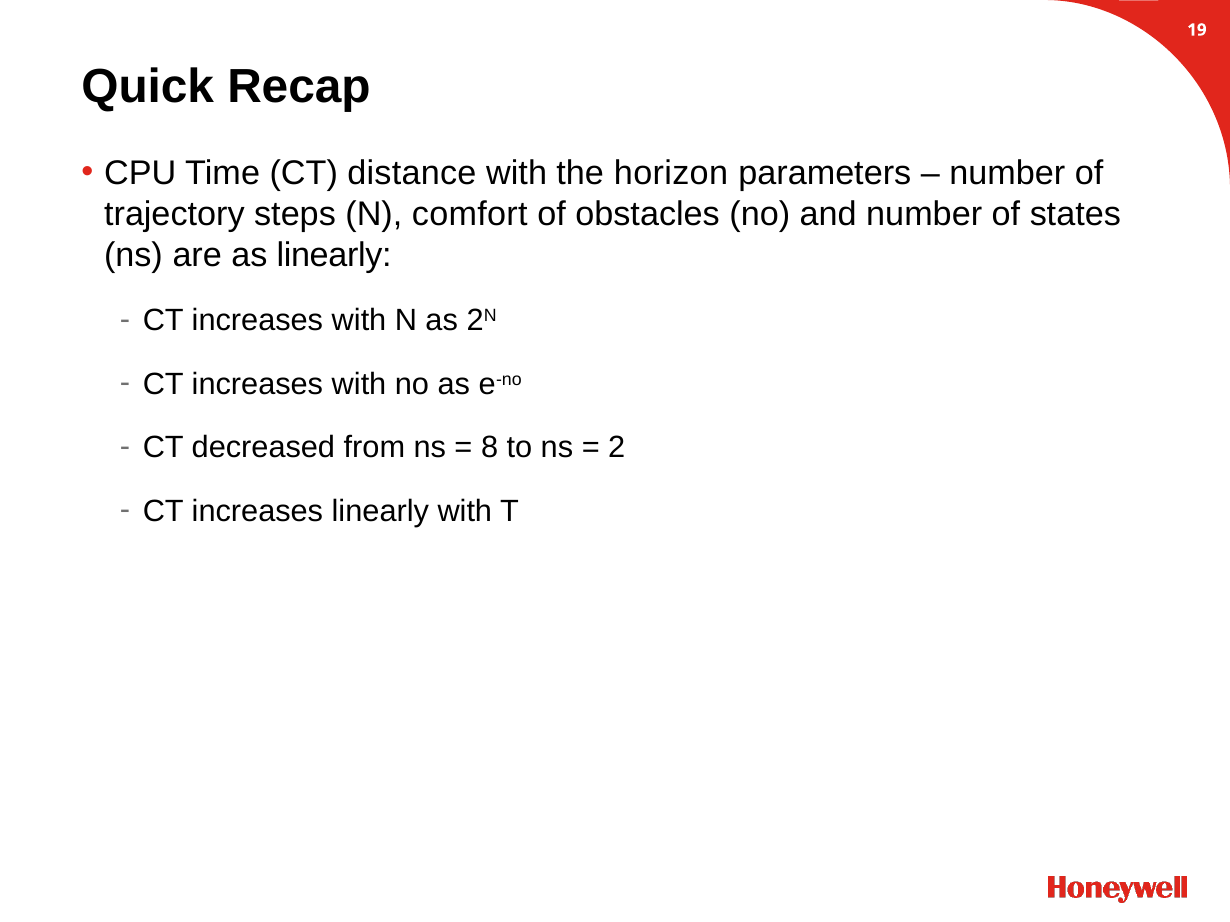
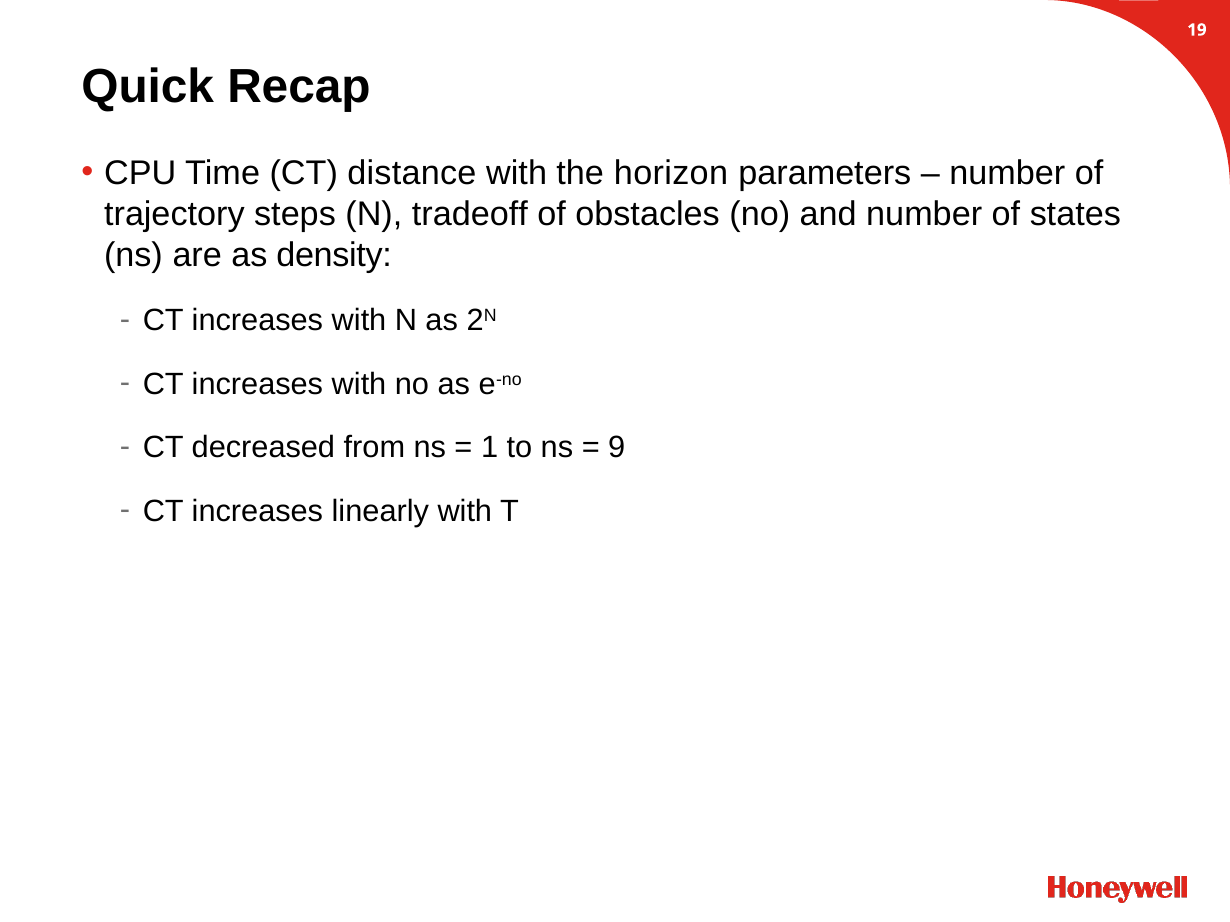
comfort: comfort -> tradeoff (470, 215)
as linearly: linearly -> density (334, 256)
8: 8 -> 1 (490, 448)
2: 2 -> 9 (617, 448)
